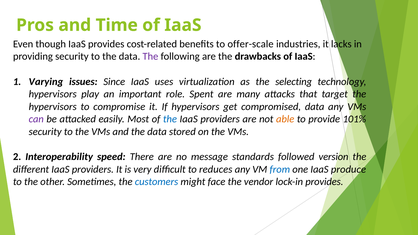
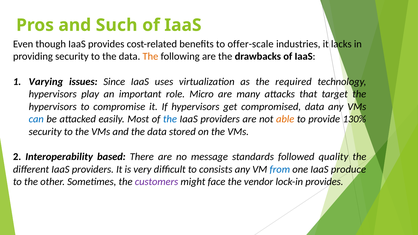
Time: Time -> Such (117, 25)
The colour: purple -> orange (150, 57)
selecting: selecting -> required (294, 82)
Spent: Spent -> Micro (202, 94)
can colour: purple -> blue (36, 119)
101%: 101% -> 130% (354, 119)
speed: speed -> based (111, 157)
version: version -> quality (333, 157)
reduces: reduces -> consists (216, 169)
customers colour: blue -> purple (157, 182)
